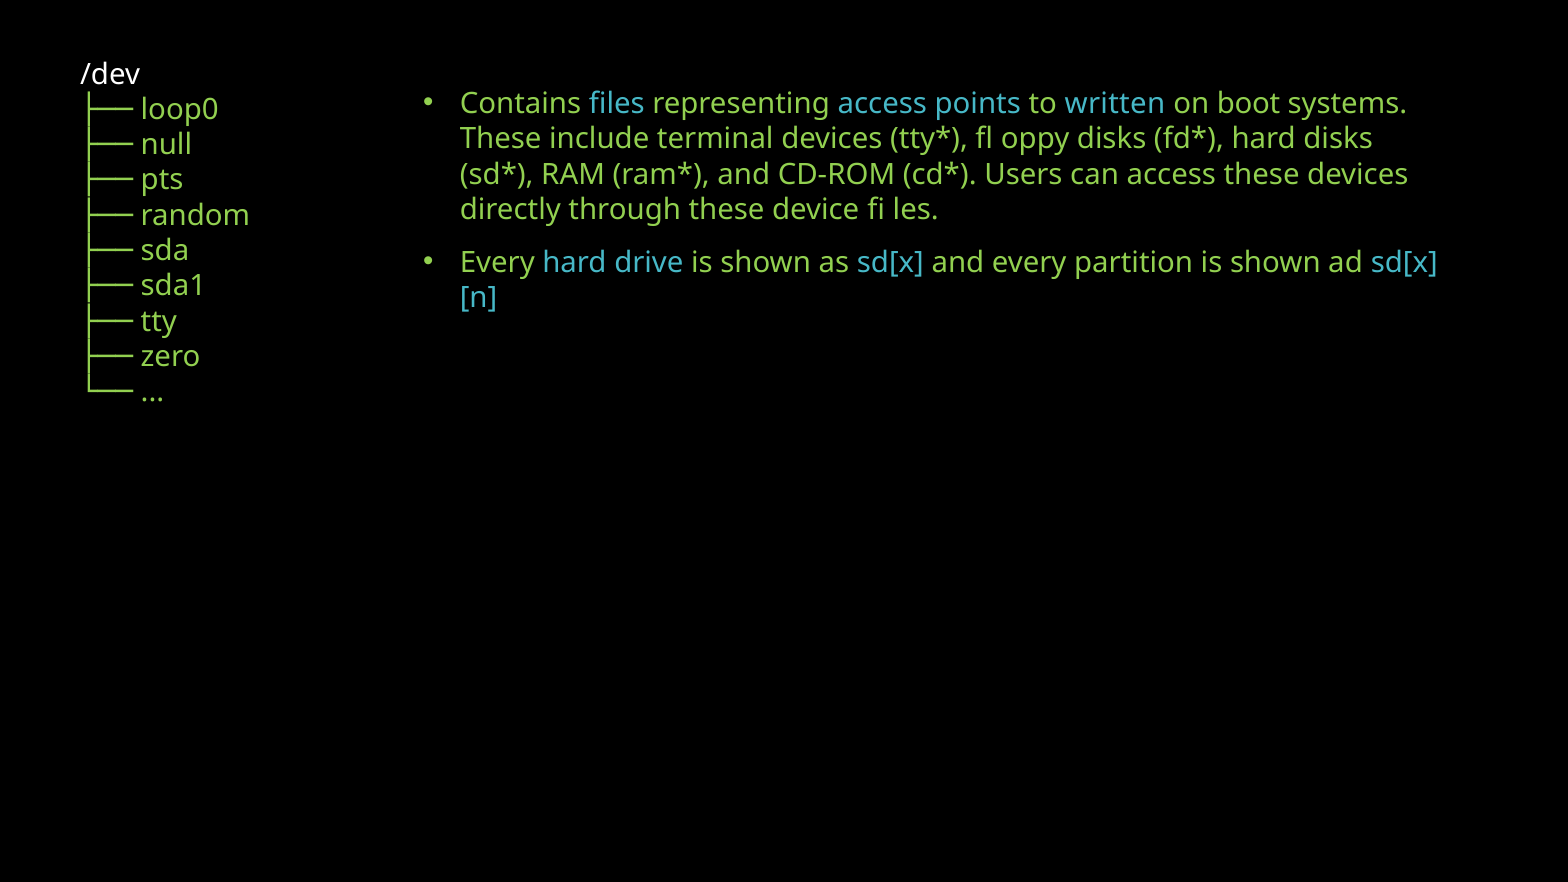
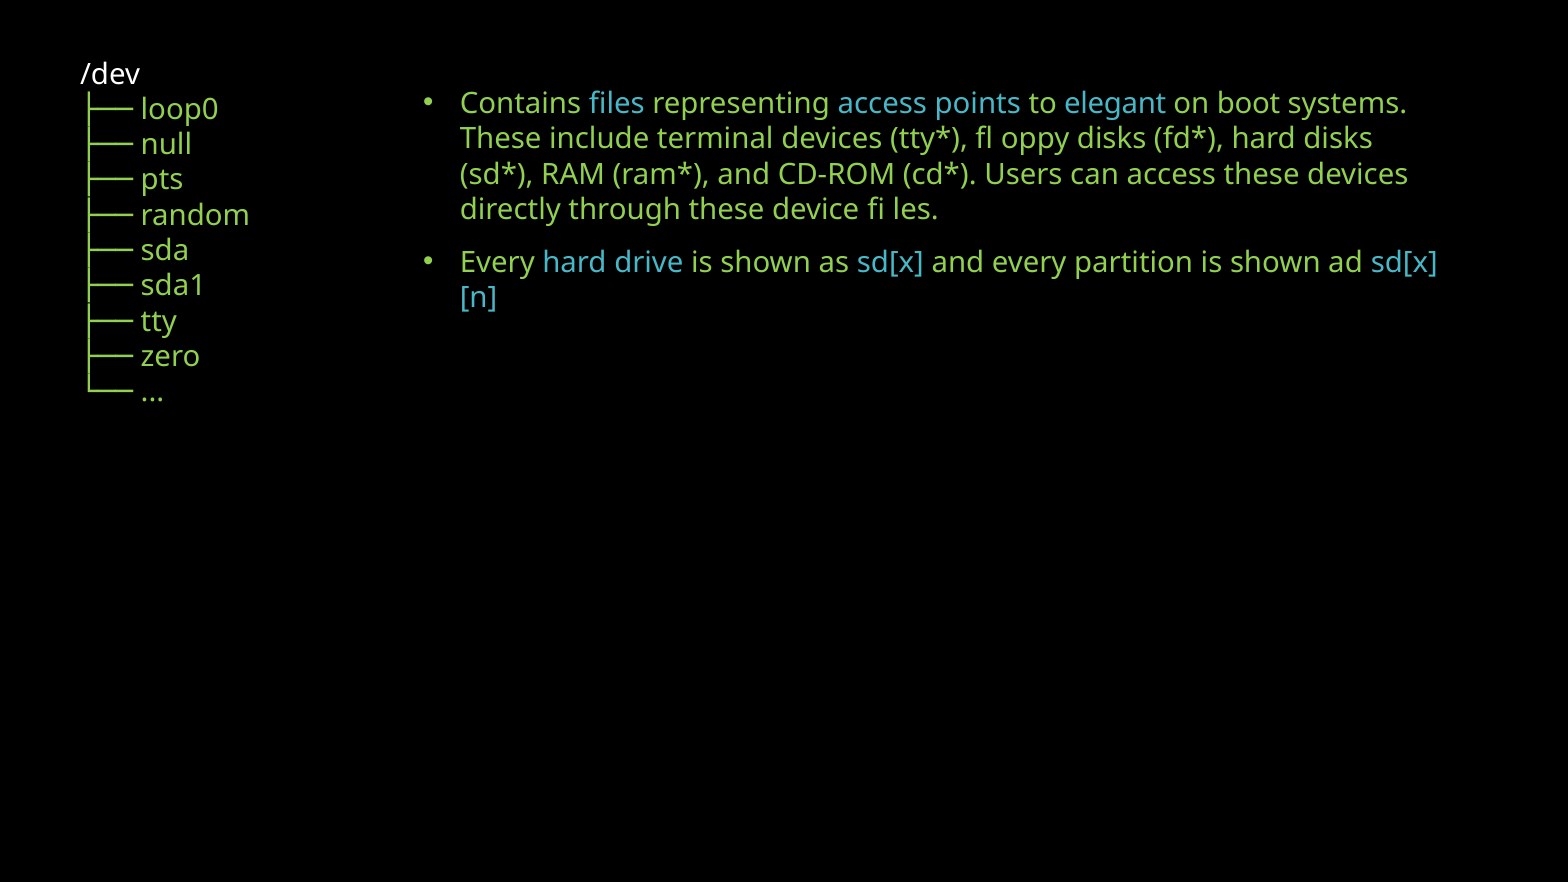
written: written -> elegant (1115, 104)
